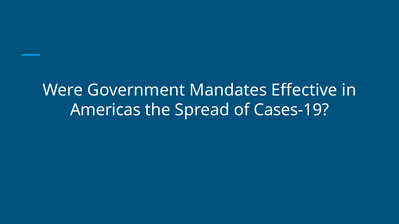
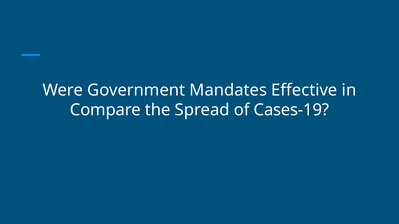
Americas: Americas -> Compare (105, 110)
